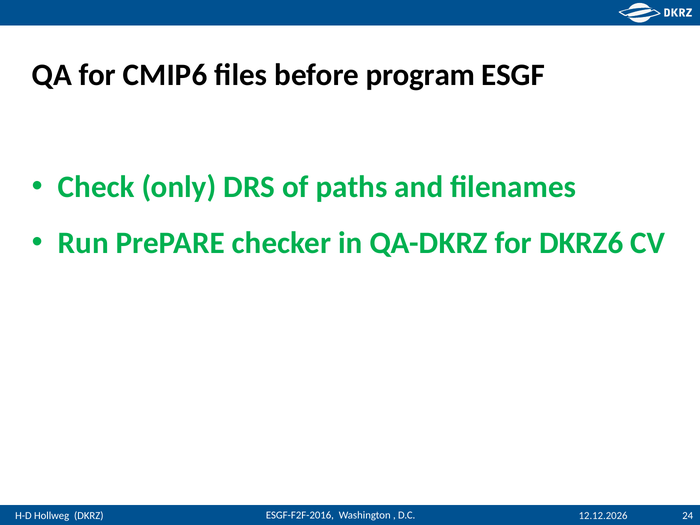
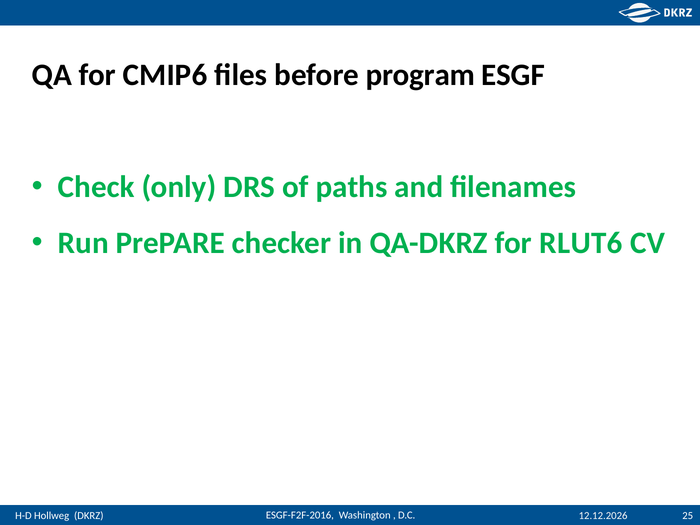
DKRZ6: DKRZ6 -> RLUT6 (581, 243)
24: 24 -> 25 (688, 516)
